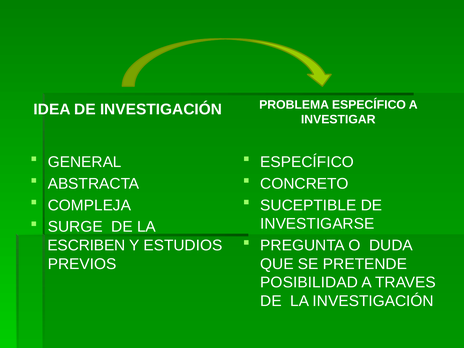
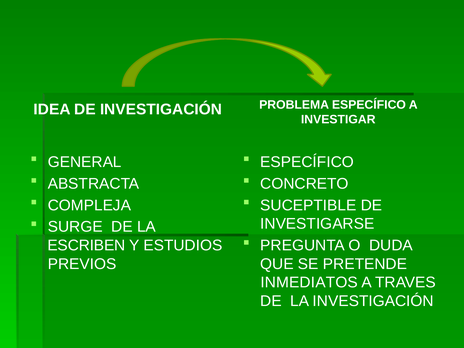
POSIBILIDAD: POSIBILIDAD -> INMEDIATOS (309, 283)
